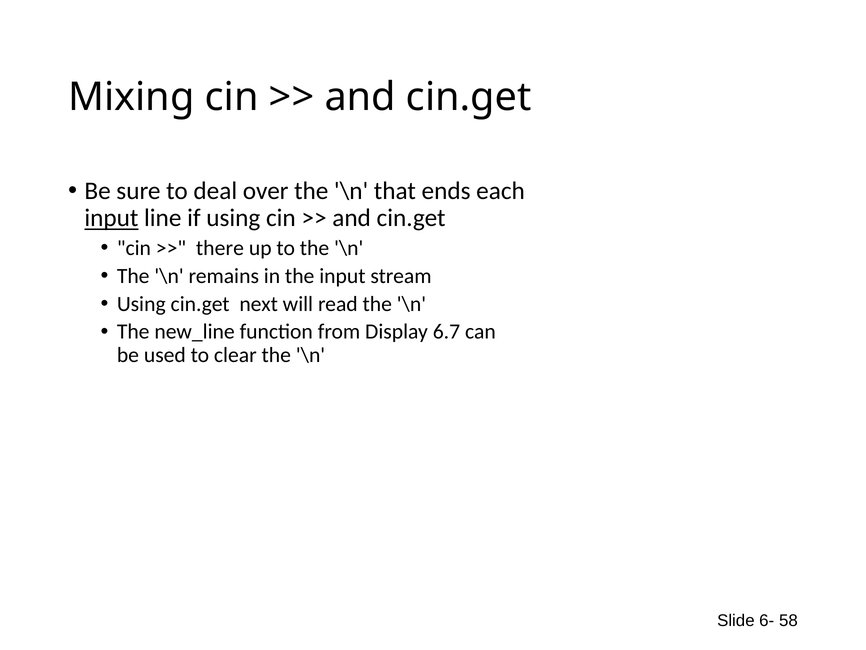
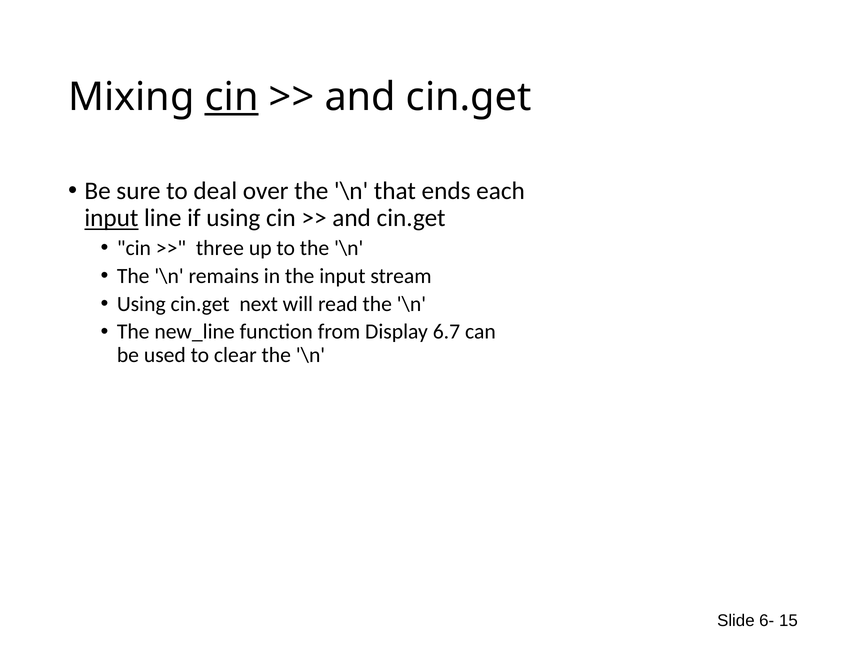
cin underline: none -> present (232, 97)
there: there -> three (220, 248)
58: 58 -> 15 (788, 620)
